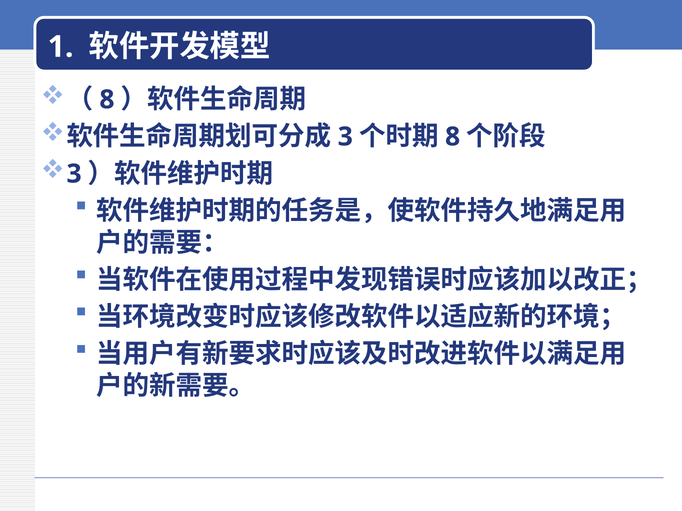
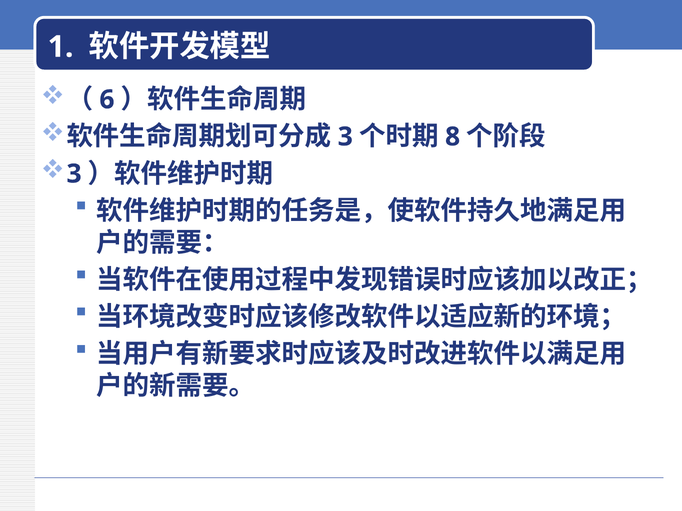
8: 8 -> 6 (107, 100)
